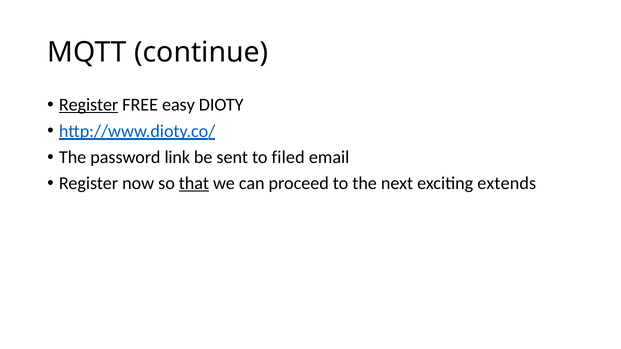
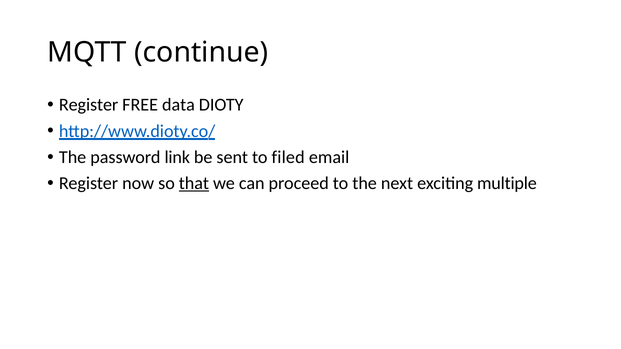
Register underline: present -> none (89, 105)
easy: easy -> data (178, 105)
extends: extends -> multiple (507, 183)
